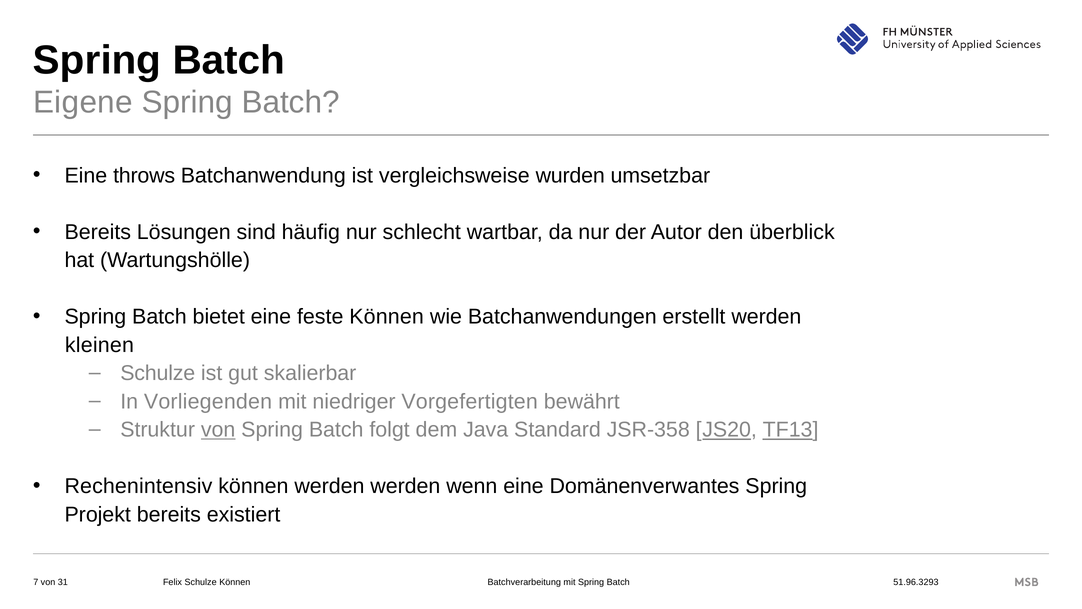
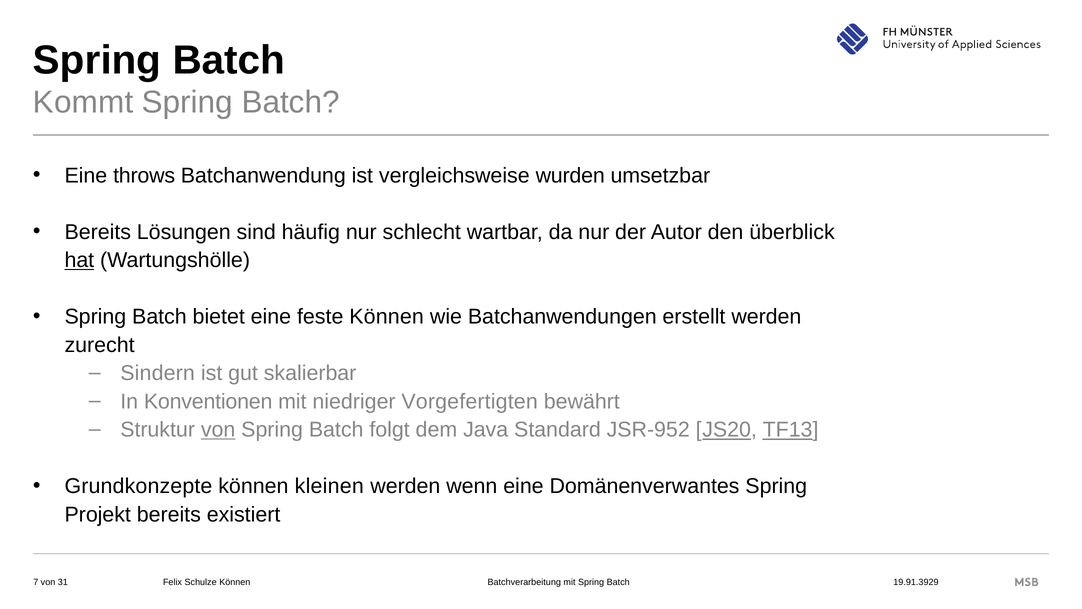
Eigene: Eigene -> Kommt (83, 102)
hat underline: none -> present (79, 260)
kleinen: kleinen -> zurecht (100, 345)
Schulze: Schulze -> Sindern (158, 373)
Vorliegenden: Vorliegenden -> Konventionen (208, 401)
JSR-358: JSR-358 -> JSR-952 (648, 430)
Rechenintensiv: Rechenintensiv -> Grundkonzepte (138, 486)
können werden: werden -> kleinen (329, 486)
51.96.3293: 51.96.3293 -> 19.91.3929 (916, 582)
